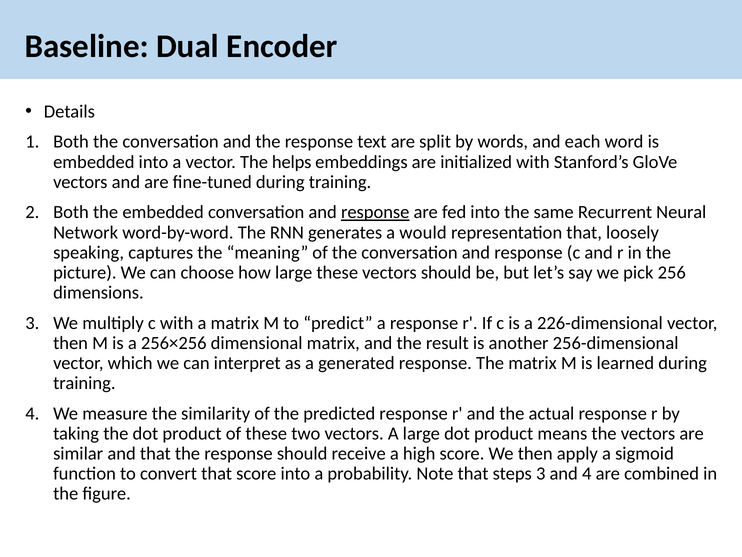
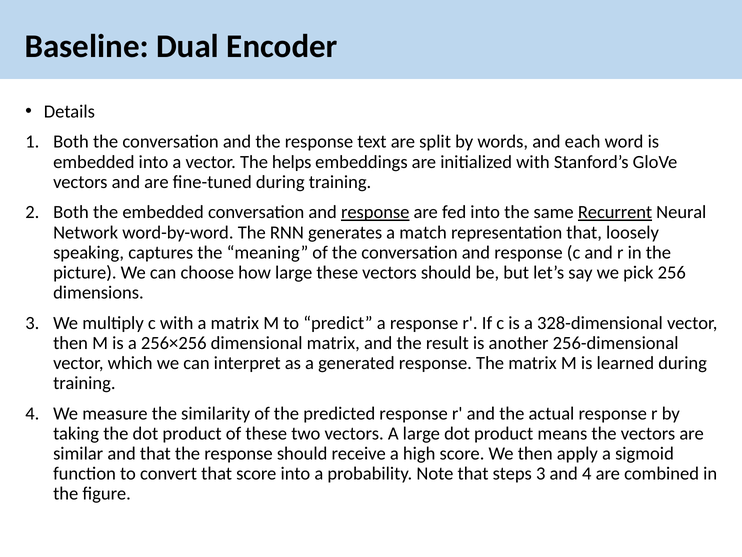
Recurrent underline: none -> present (615, 212)
would: would -> match (423, 232)
226-dimensional: 226-dimensional -> 328-dimensional (600, 323)
